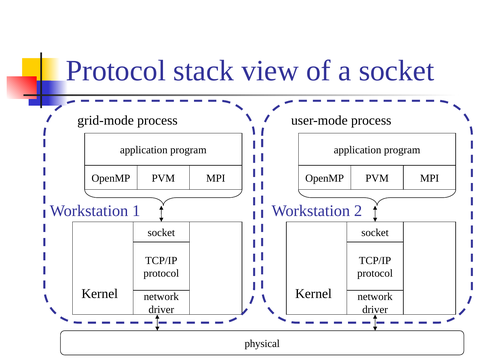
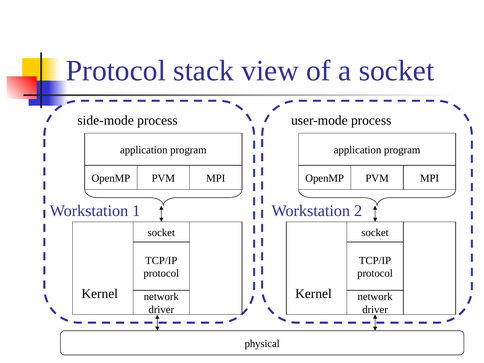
grid-mode: grid-mode -> side-mode (106, 120)
